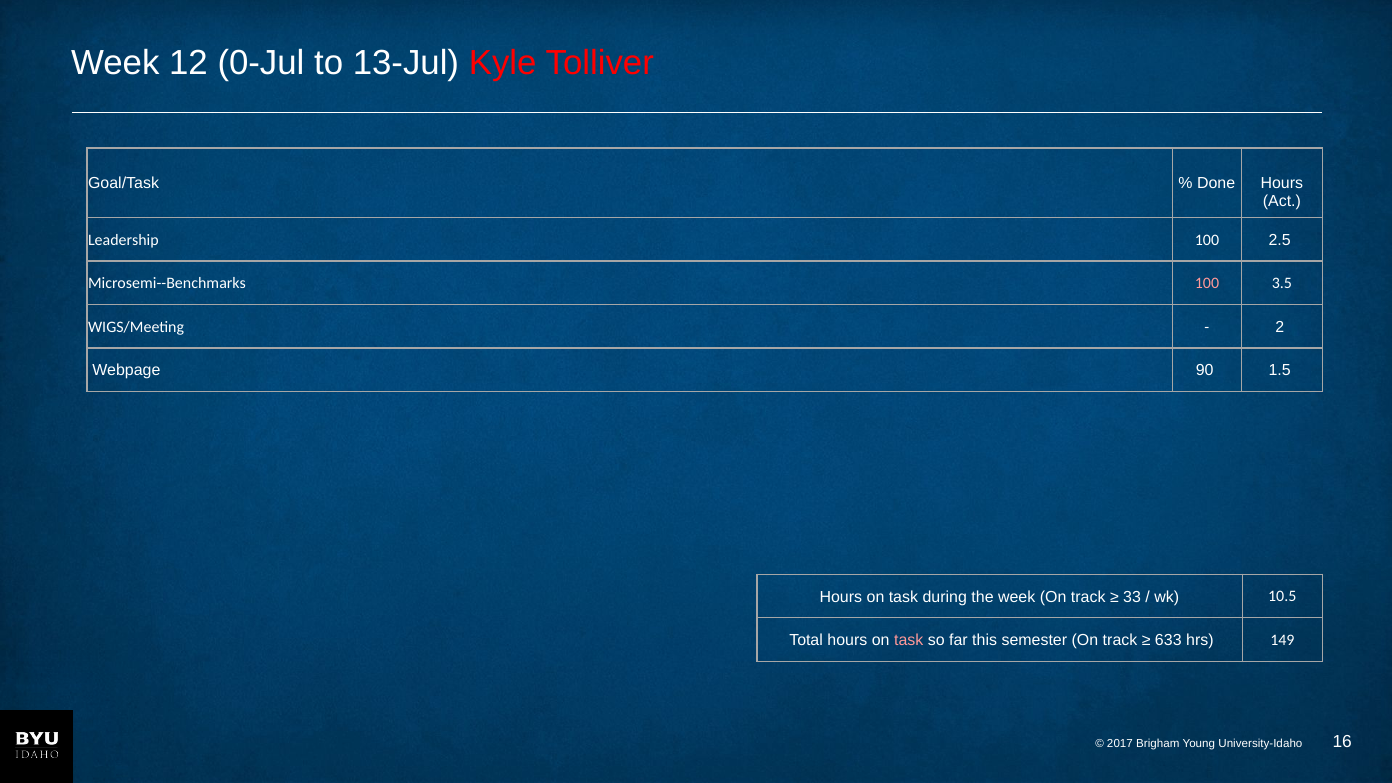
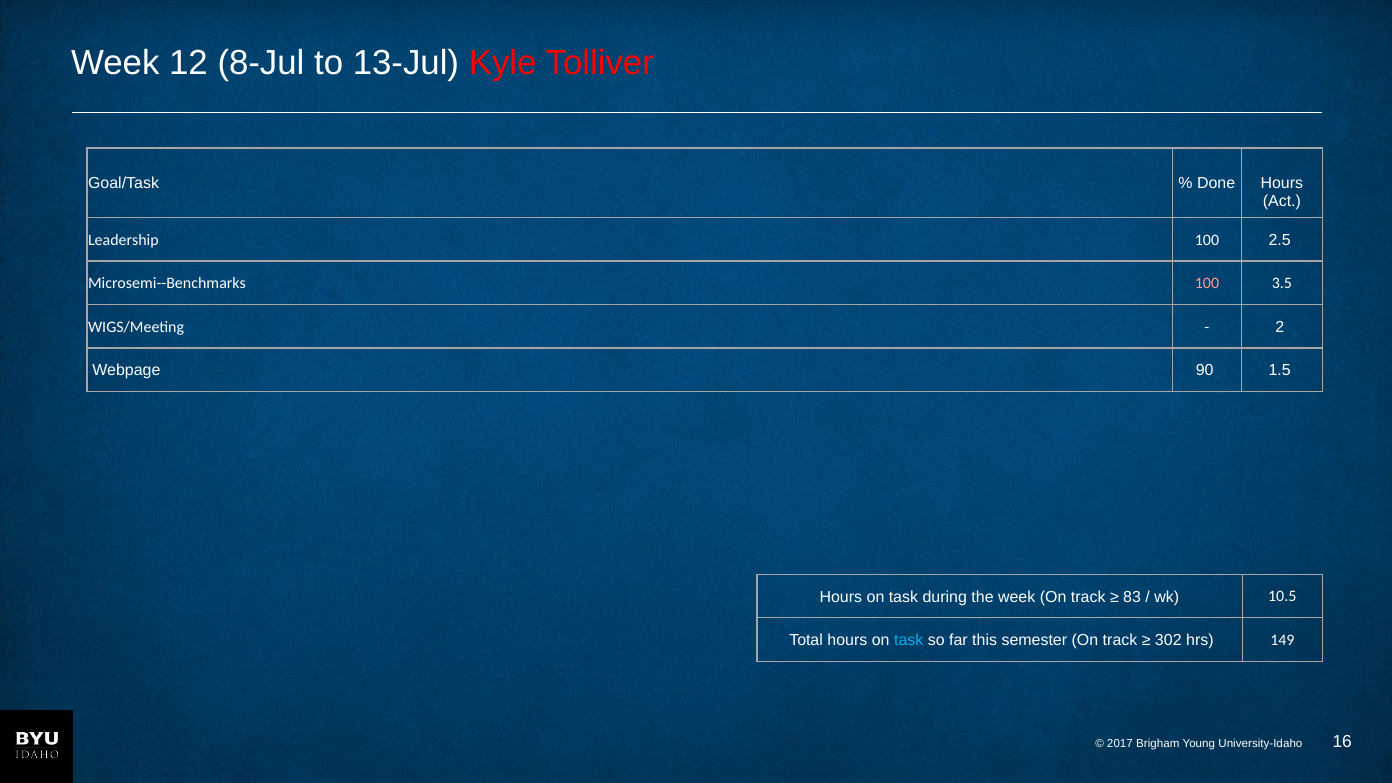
0-Jul: 0-Jul -> 8-Jul (261, 63)
33: 33 -> 83 (1132, 597)
task colour: pink -> light blue (909, 640)
633: 633 -> 302 (1168, 640)
